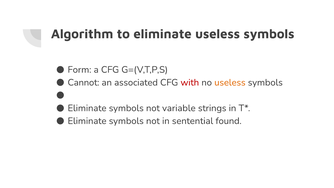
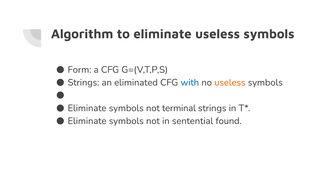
Cannot: Cannot -> Strings (83, 82)
associated: associated -> eliminated (136, 82)
with colour: red -> blue (190, 82)
variable: variable -> terminal (179, 108)
